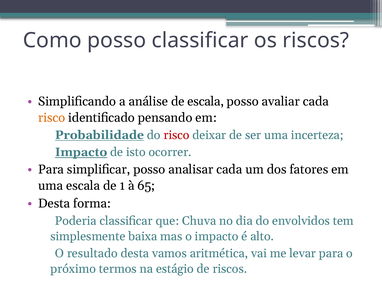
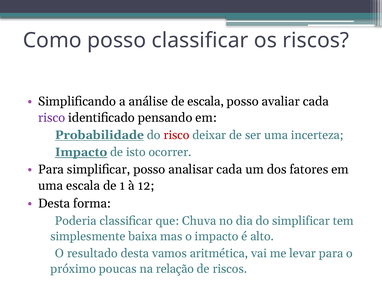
risco colour: orange -> purple (52, 118)
65: 65 -> 12 (146, 186)
do envolvidos: envolvidos -> simplificar (301, 221)
termos: termos -> poucas (118, 269)
estágio: estágio -> relação (175, 269)
